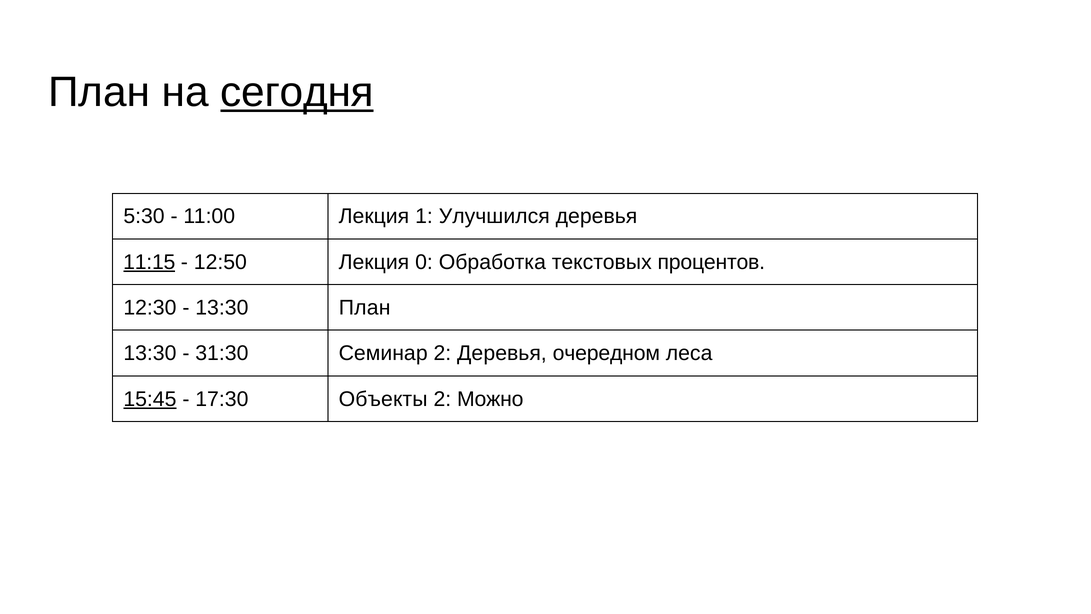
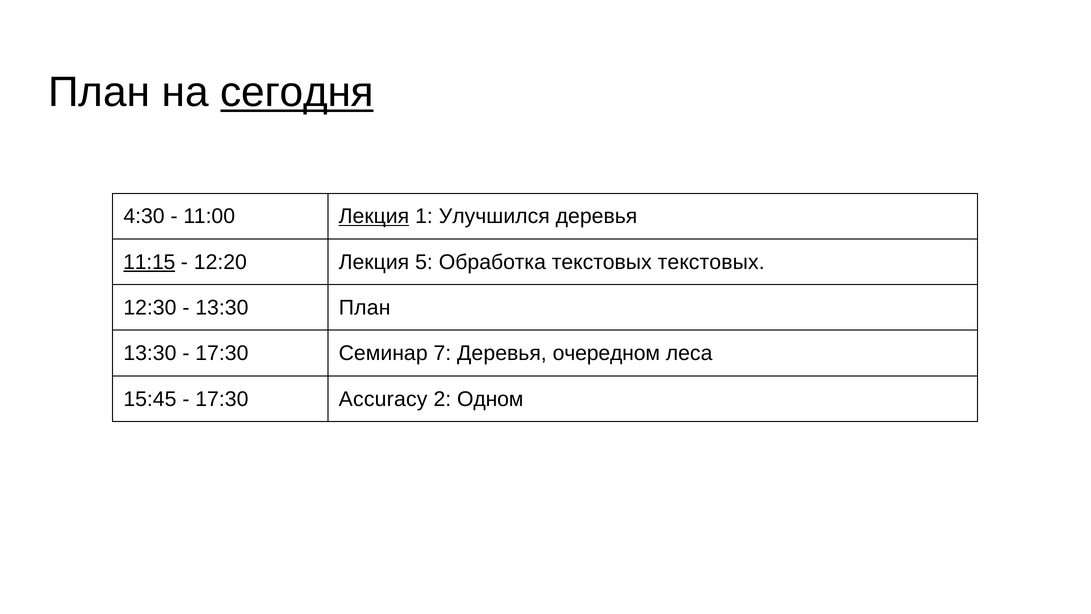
5:30: 5:30 -> 4:30 (144, 216)
Лекция underline: none -> present (374, 216)
12:50: 12:50 -> 12:20 (220, 262)
0: 0 -> 5 (424, 262)
текстовых процентов: процентов -> текстовых (711, 262)
31:30: 31:30 -> 17:30 (222, 353)
Семинар 2: 2 -> 7 (442, 353)
15:45 underline: present -> none (150, 399)
Объекты: Объекты -> Accuracy (383, 399)
Можно: Можно -> Одном (490, 399)
